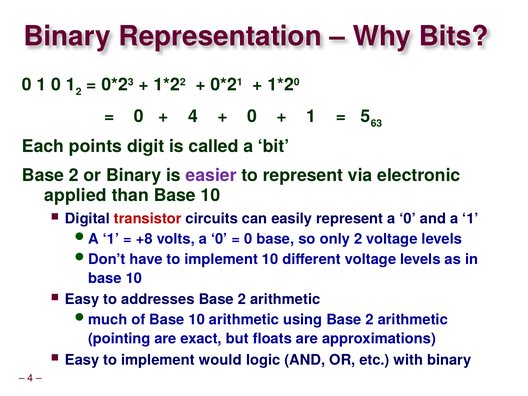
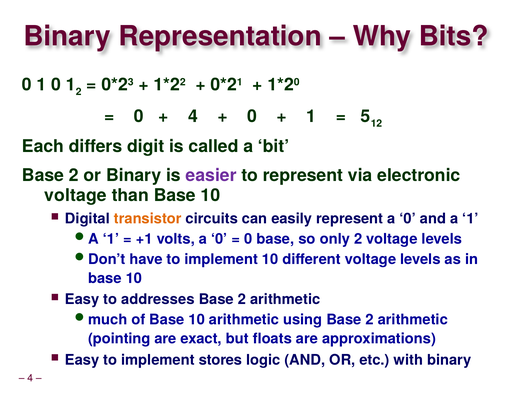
63: 63 -> 12 (376, 123)
points: points -> differs (96, 147)
applied: applied -> voltage (75, 195)
transistor colour: red -> orange (148, 219)
+8: +8 -> +1 (144, 239)
would: would -> stores (220, 360)
